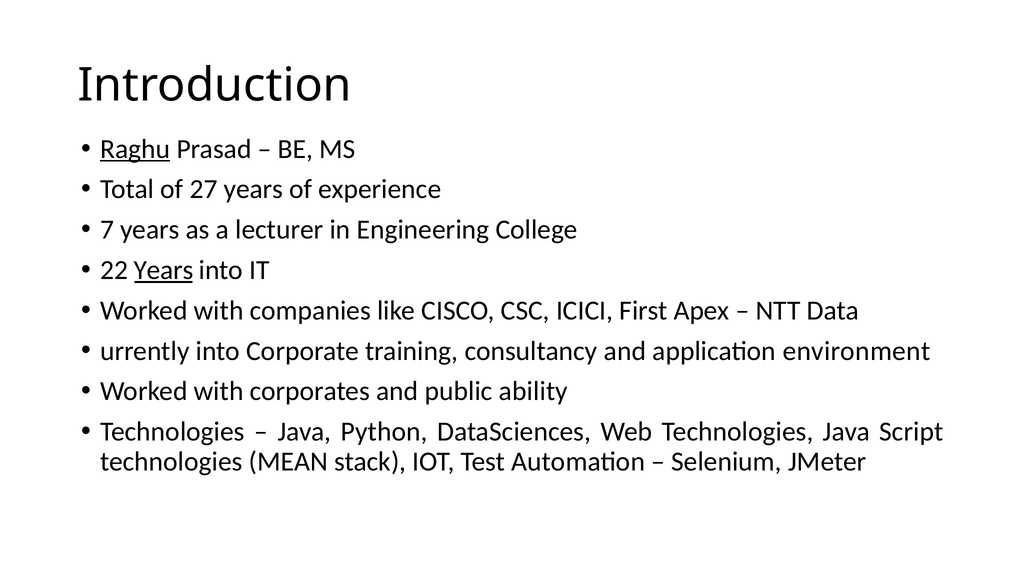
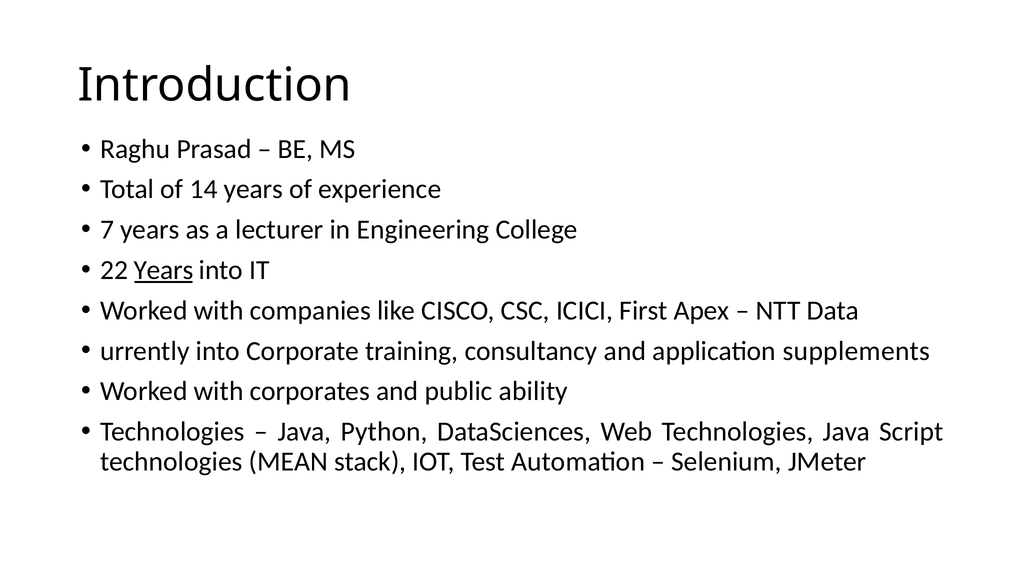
Raghu underline: present -> none (135, 149)
27: 27 -> 14 (204, 189)
environment: environment -> supplements (856, 351)
